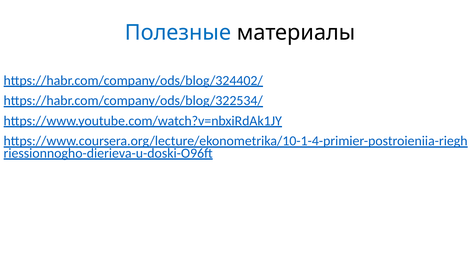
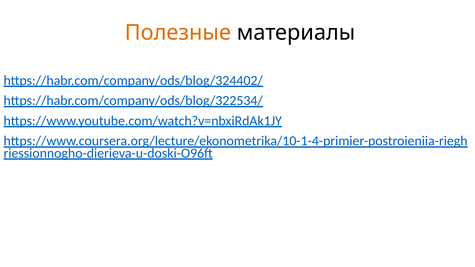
Полезные colour: blue -> orange (178, 33)
